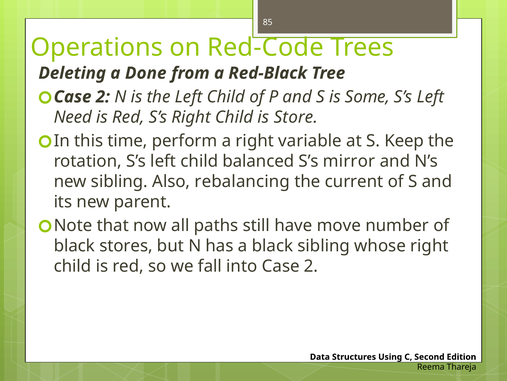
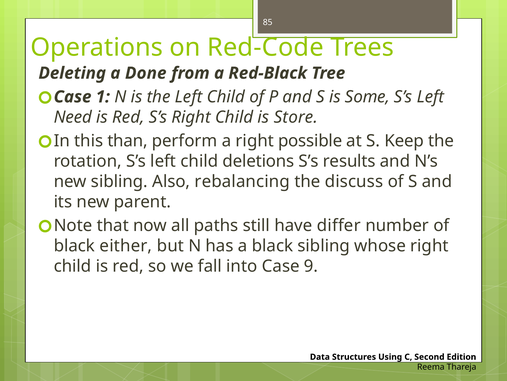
2: 2 -> 1 (103, 97)
time: time -> than (128, 141)
variable: variable -> possible (310, 141)
balanced: balanced -> deletions (258, 161)
mirror: mirror -> results (349, 161)
current: current -> discuss (354, 181)
move: move -> differ (339, 225)
stores: stores -> either (126, 245)
into Case 2: 2 -> 9 (311, 266)
